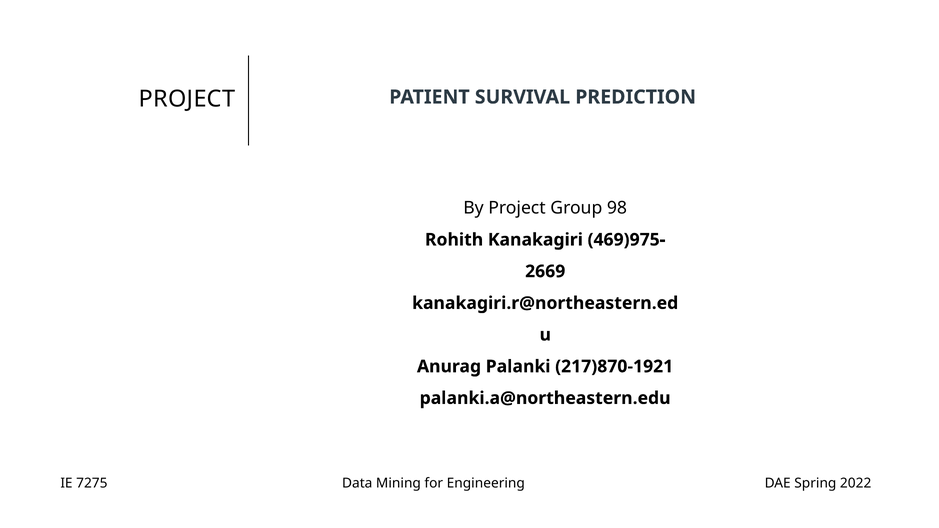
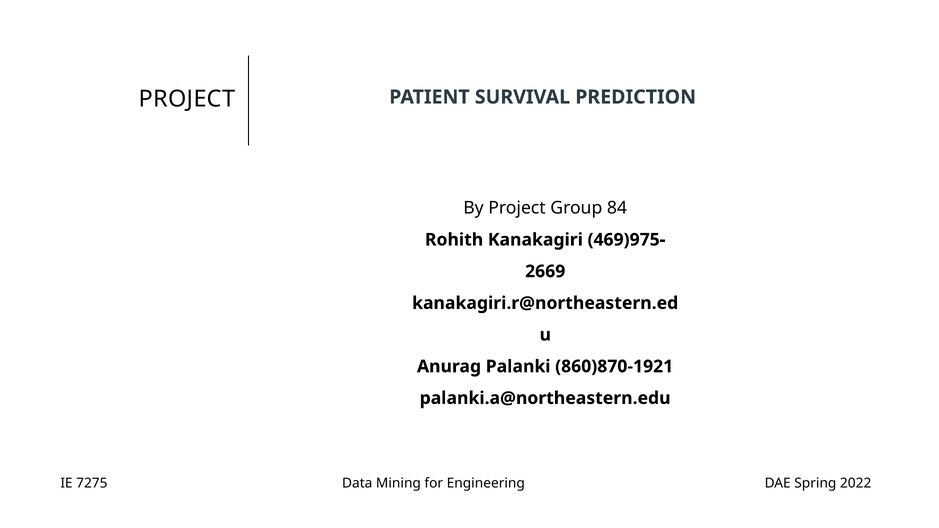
98: 98 -> 84 (617, 208)
217)870-1921: 217)870-1921 -> 860)870-1921 (614, 367)
